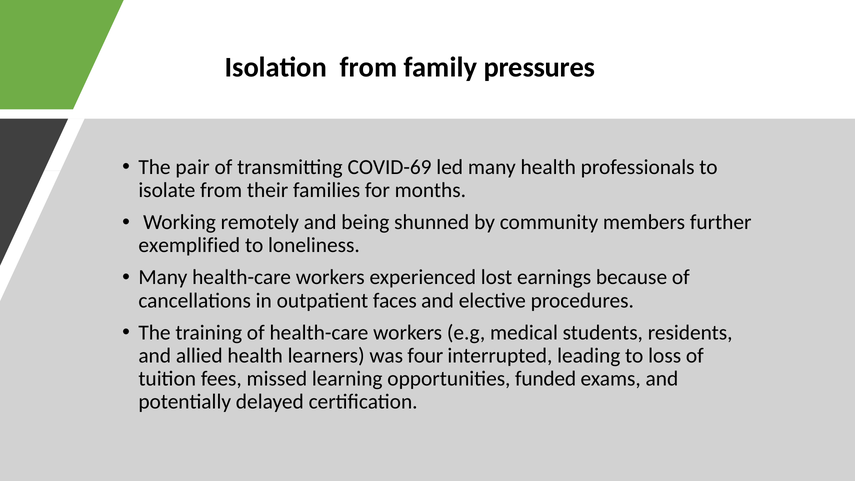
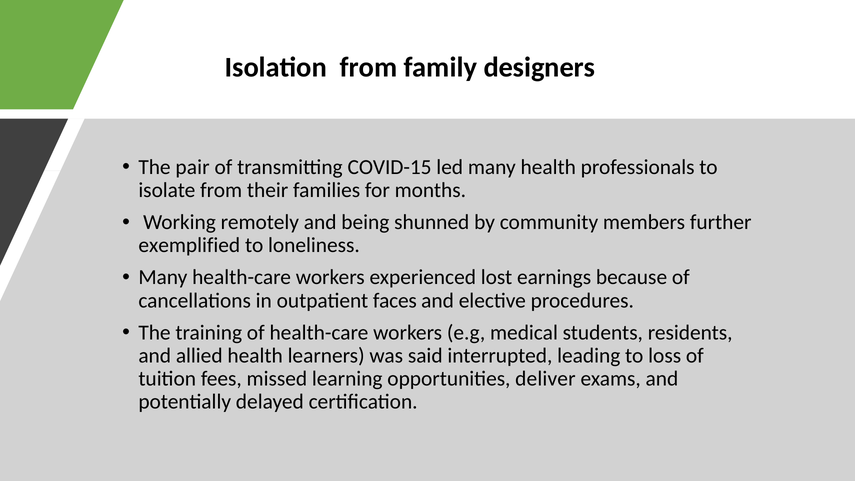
pressures: pressures -> designers (539, 67)
COVID-69: COVID-69 -> COVID-15 (390, 167)
four: four -> said (425, 355)
funded: funded -> deliver (545, 379)
